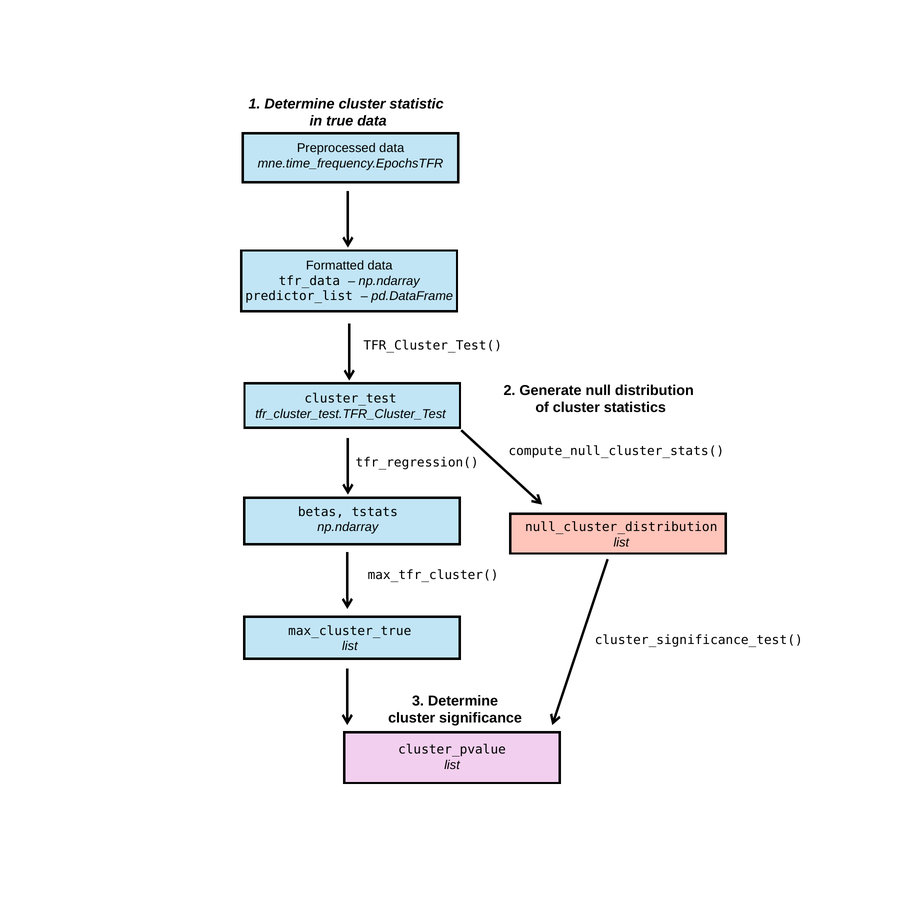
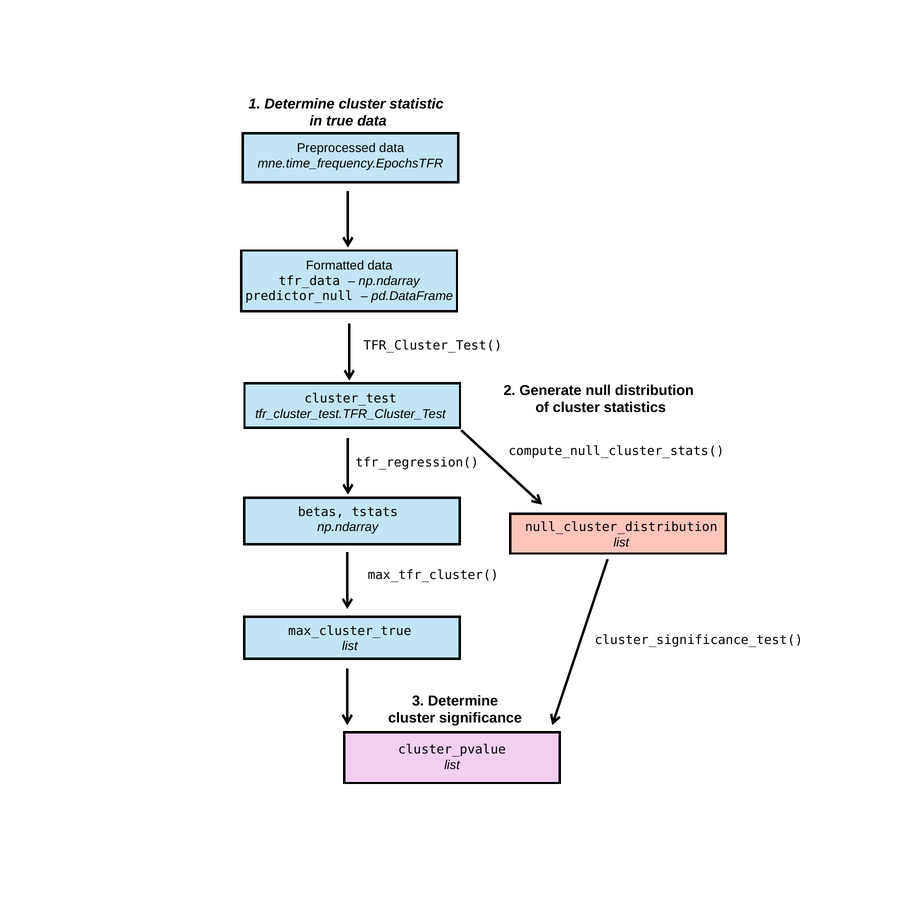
predictor_list: predictor_list -> predictor_null (299, 296)
